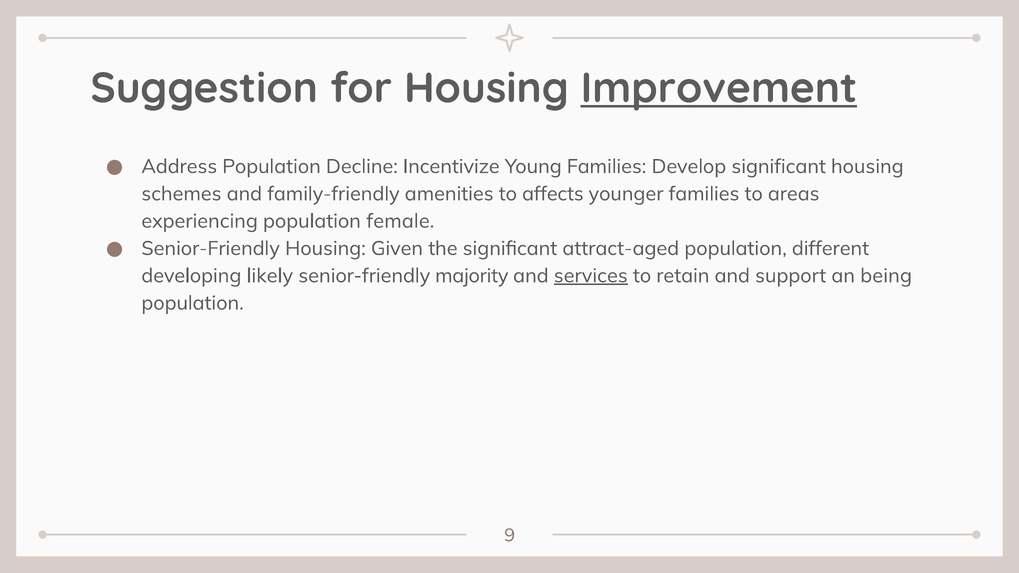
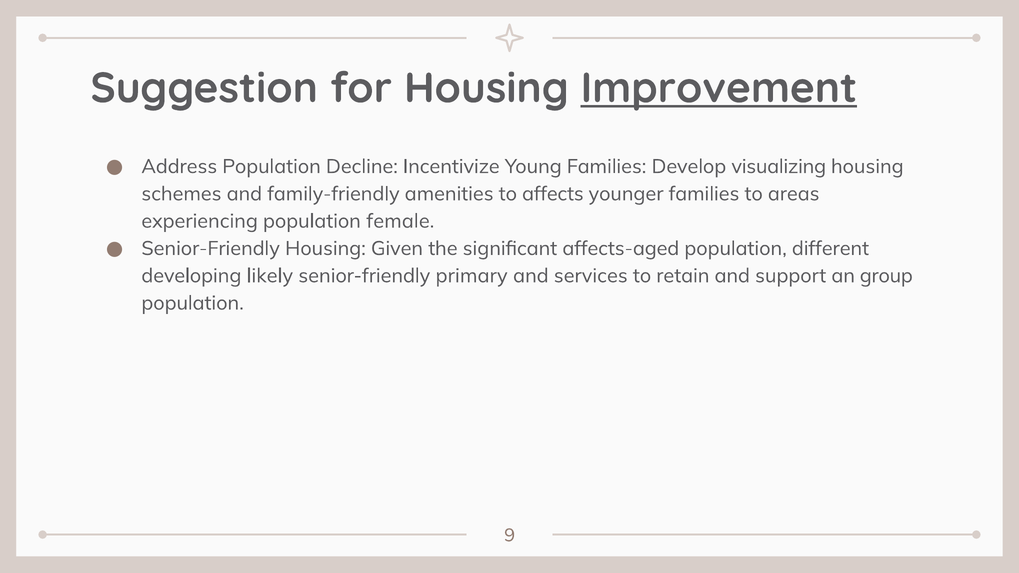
Develop significant: significant -> visualizing (779, 167)
attract-aged: attract-aged -> affects-aged (621, 249)
majority: majority -> primary (472, 276)
services underline: present -> none (591, 276)
being: being -> group (886, 276)
